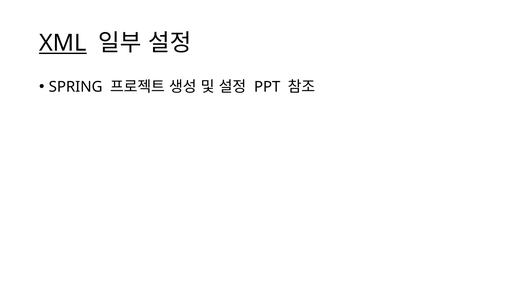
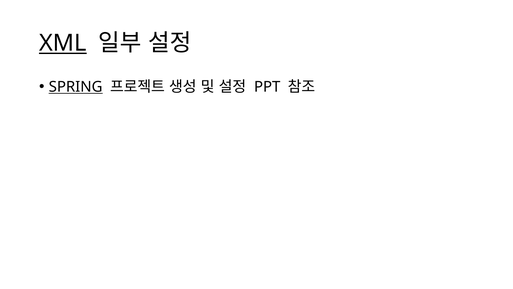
SPRING underline: none -> present (76, 87)
